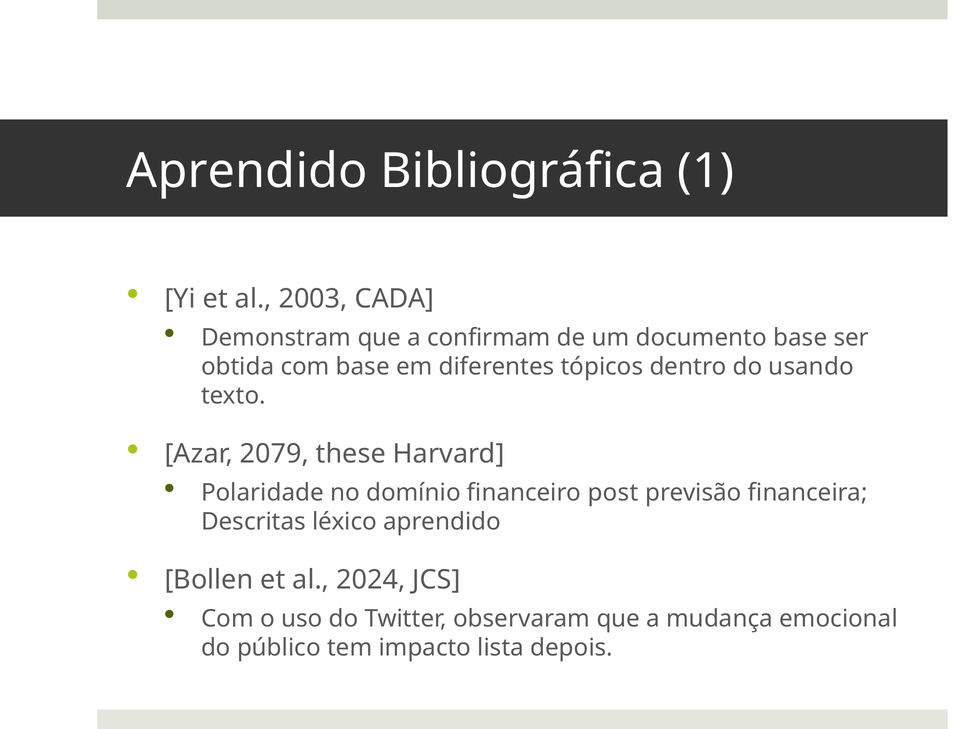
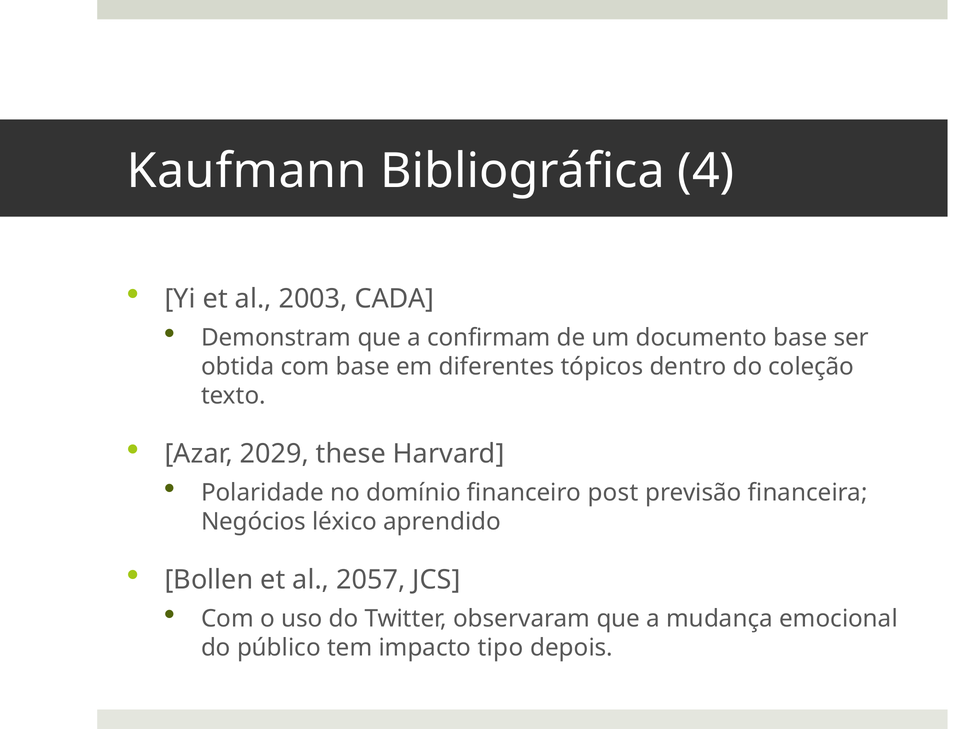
Aprendido: Aprendido -> Kaufmann (247, 171)
1: 1 -> 4 (706, 171)
usando: usando -> coleção (811, 367)
2079: 2079 -> 2029 (274, 454)
Descritas: Descritas -> Negócios (254, 522)
2024: 2024 -> 2057 (371, 580)
lista: lista -> tipo (501, 648)
